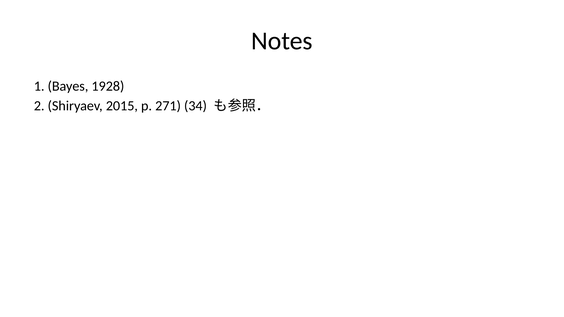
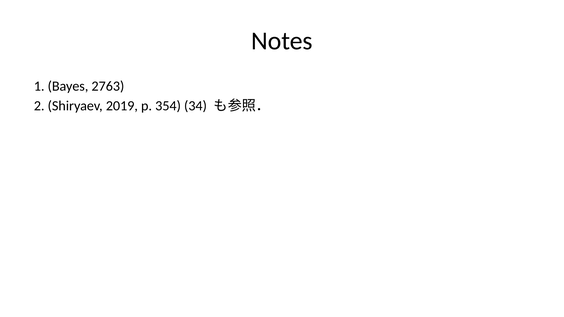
1928: 1928 -> 2763 (108, 86)
2015: 2015 -> 2019 (122, 106)
271: 271 -> 354 (168, 106)
